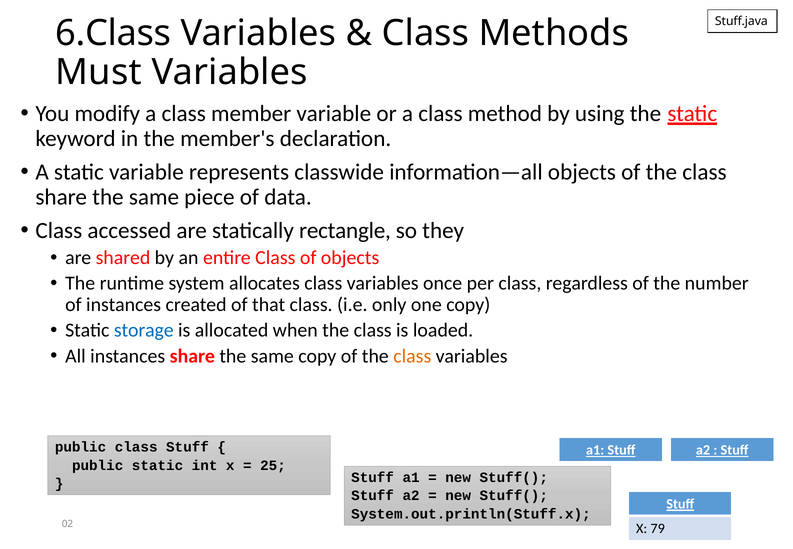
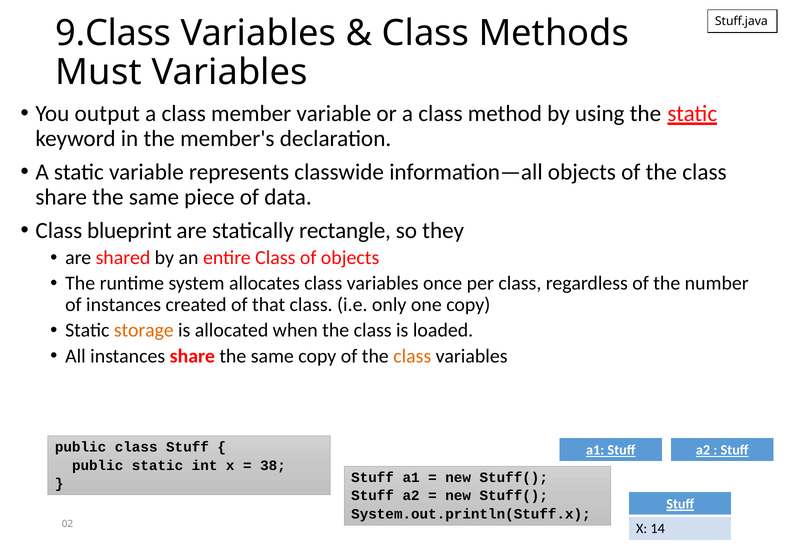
6.Class: 6.Class -> 9.Class (113, 33)
modify: modify -> output (107, 114)
accessed: accessed -> blueprint (129, 230)
storage colour: blue -> orange (144, 330)
25: 25 -> 38 (273, 465)
79: 79 -> 14 (658, 528)
